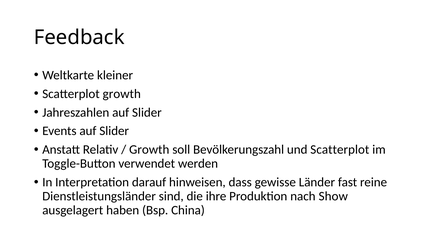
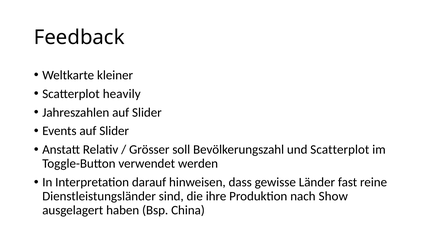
Scatterplot growth: growth -> heavily (122, 94)
Growth: Growth -> Grösser (149, 150)
